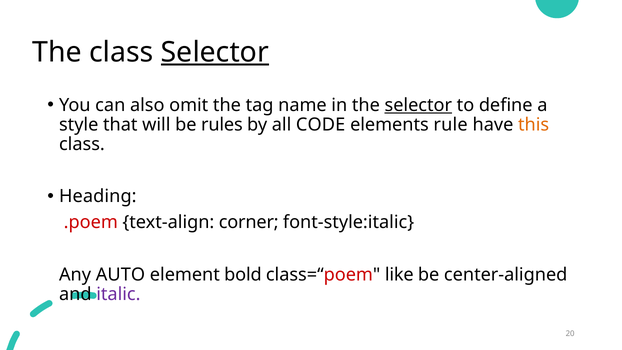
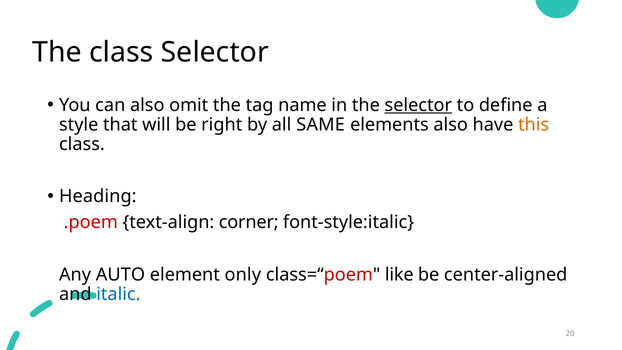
Selector underline: present -> none (215, 52)
rules: rules -> right (222, 125)
CODE: CODE -> SAME (321, 125)
elements rule: rule -> also (451, 125)
bold: bold -> only (243, 274)
italic colour: purple -> blue (118, 294)
